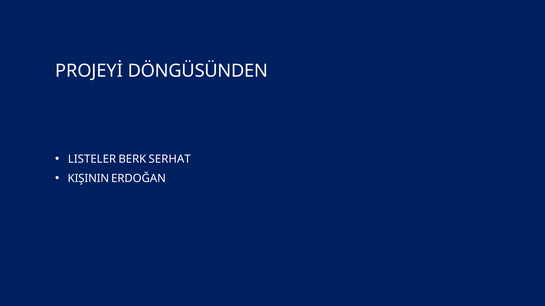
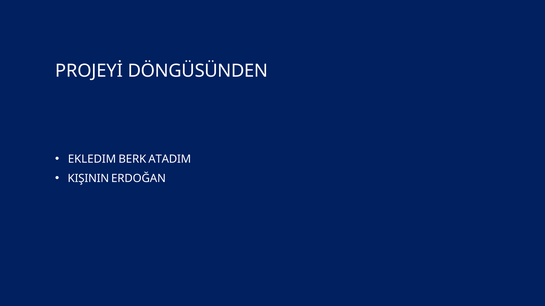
LISTELER: LISTELER -> EKLEDIM (92, 160)
SERHAT: SERHAT -> ATADIM (170, 160)
